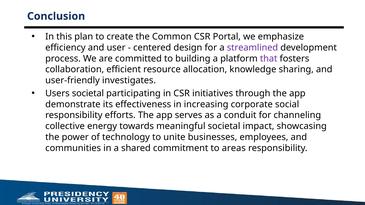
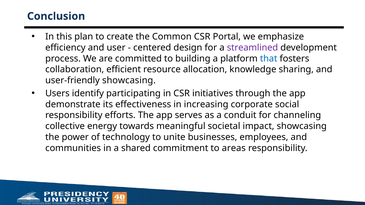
that colour: purple -> blue (269, 59)
user-friendly investigates: investigates -> showcasing (129, 81)
Users societal: societal -> identify (88, 93)
